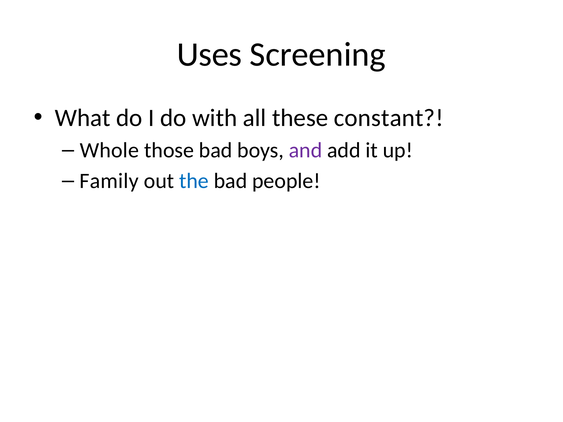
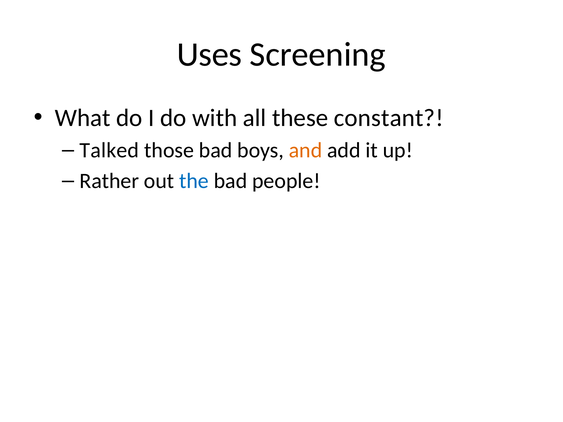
Whole: Whole -> Talked (109, 150)
and colour: purple -> orange (306, 150)
Family: Family -> Rather (109, 181)
